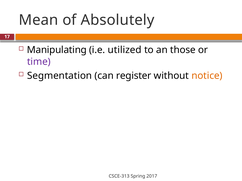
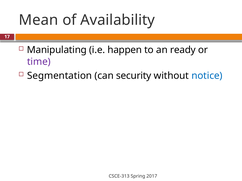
Absolutely: Absolutely -> Availability (118, 20)
utilized: utilized -> happen (125, 50)
those: those -> ready (183, 50)
register: register -> security (134, 76)
notice colour: orange -> blue (207, 76)
